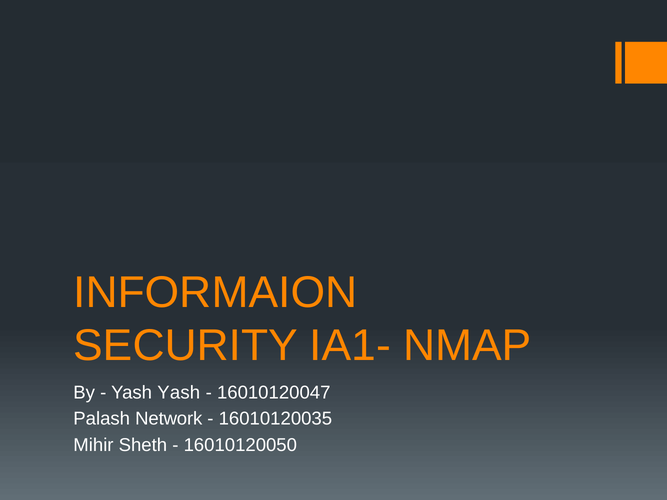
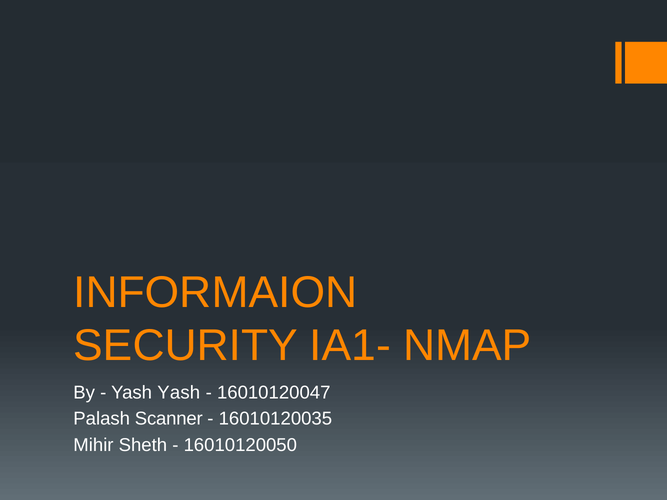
Network: Network -> Scanner (169, 419)
